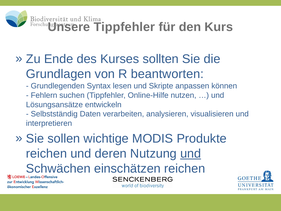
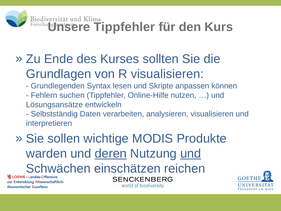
R beantworten: beantworten -> visualisieren (167, 74)
reichen: reichen -> warden (46, 153)
deren underline: none -> present (111, 153)
